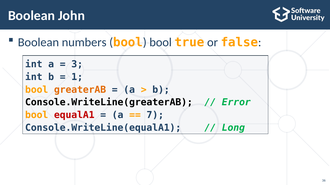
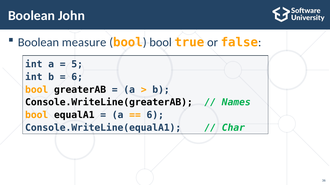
numbers: numbers -> measure (84, 42)
3: 3 -> 5 (77, 64)
1: 1 -> 6 (77, 77)
greaterAB colour: orange -> black (80, 90)
Error: Error -> Names (236, 103)
equalA1 colour: red -> black (74, 115)
7: 7 -> 6 (155, 115)
Long: Long -> Char (233, 128)
